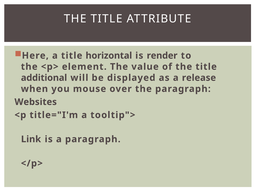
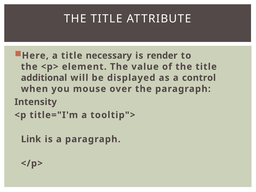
horizontal: horizontal -> necessary (109, 56)
release: release -> control (199, 78)
Websites: Websites -> Intensity (36, 102)
